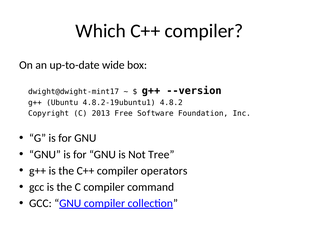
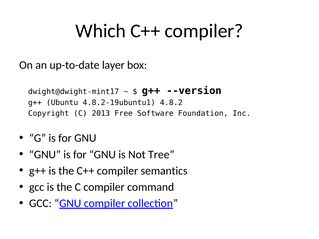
wide: wide -> layer (113, 65)
operators: operators -> semantics (164, 171)
